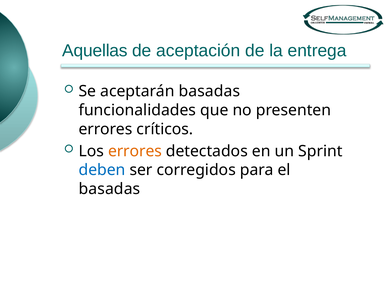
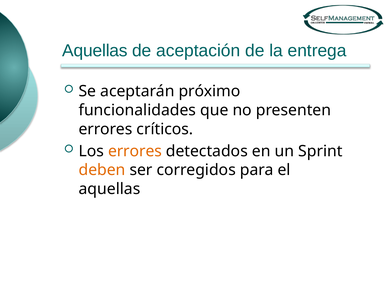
aceptarán basadas: basadas -> próximo (209, 91)
deben colour: blue -> orange (102, 170)
basadas: basadas -> aquellas (109, 189)
